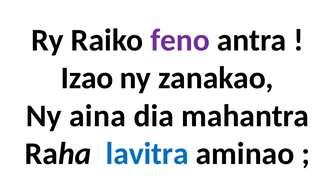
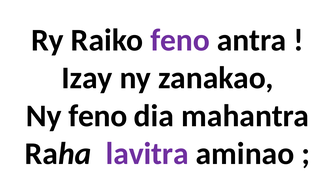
Izao: Izao -> Izay (87, 78)
Ny aina: aina -> feno (98, 116)
lavitra colour: blue -> purple (147, 154)
